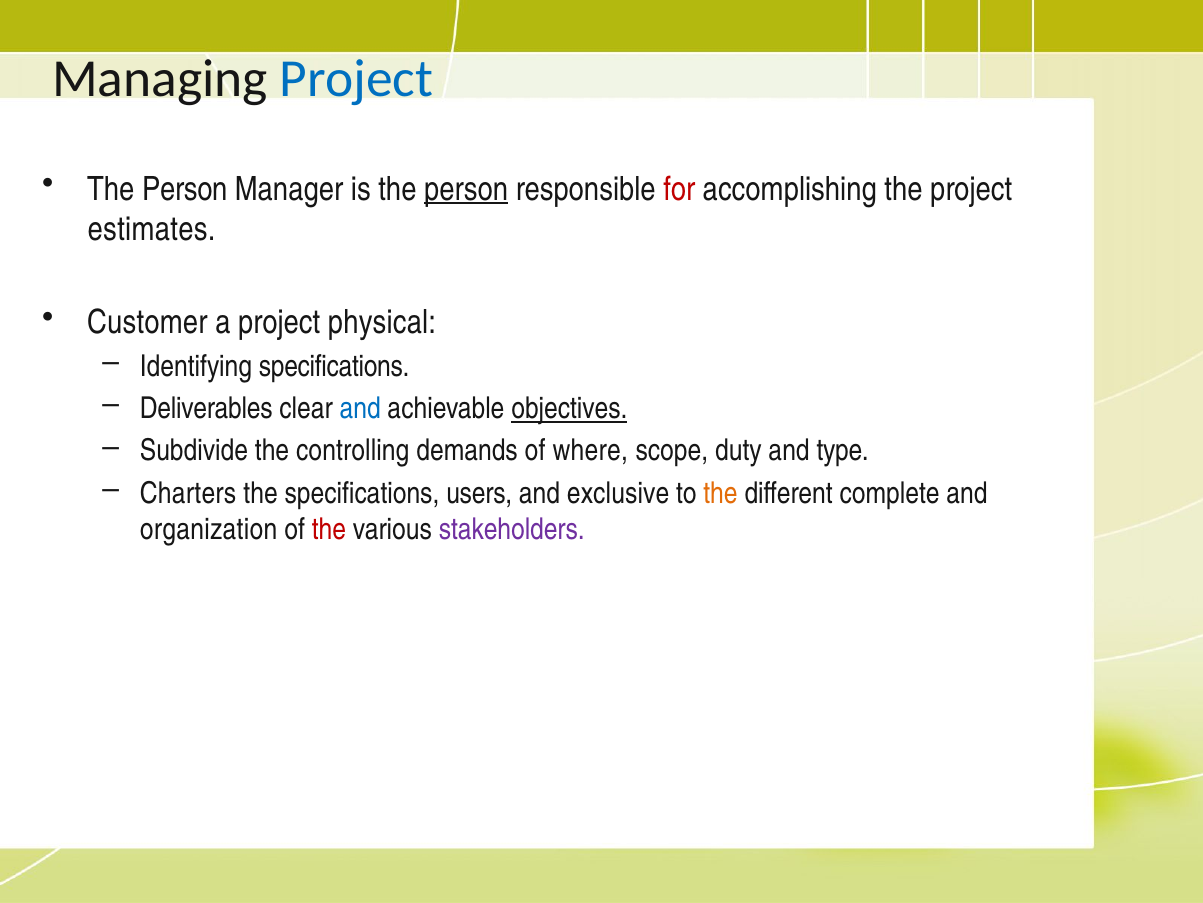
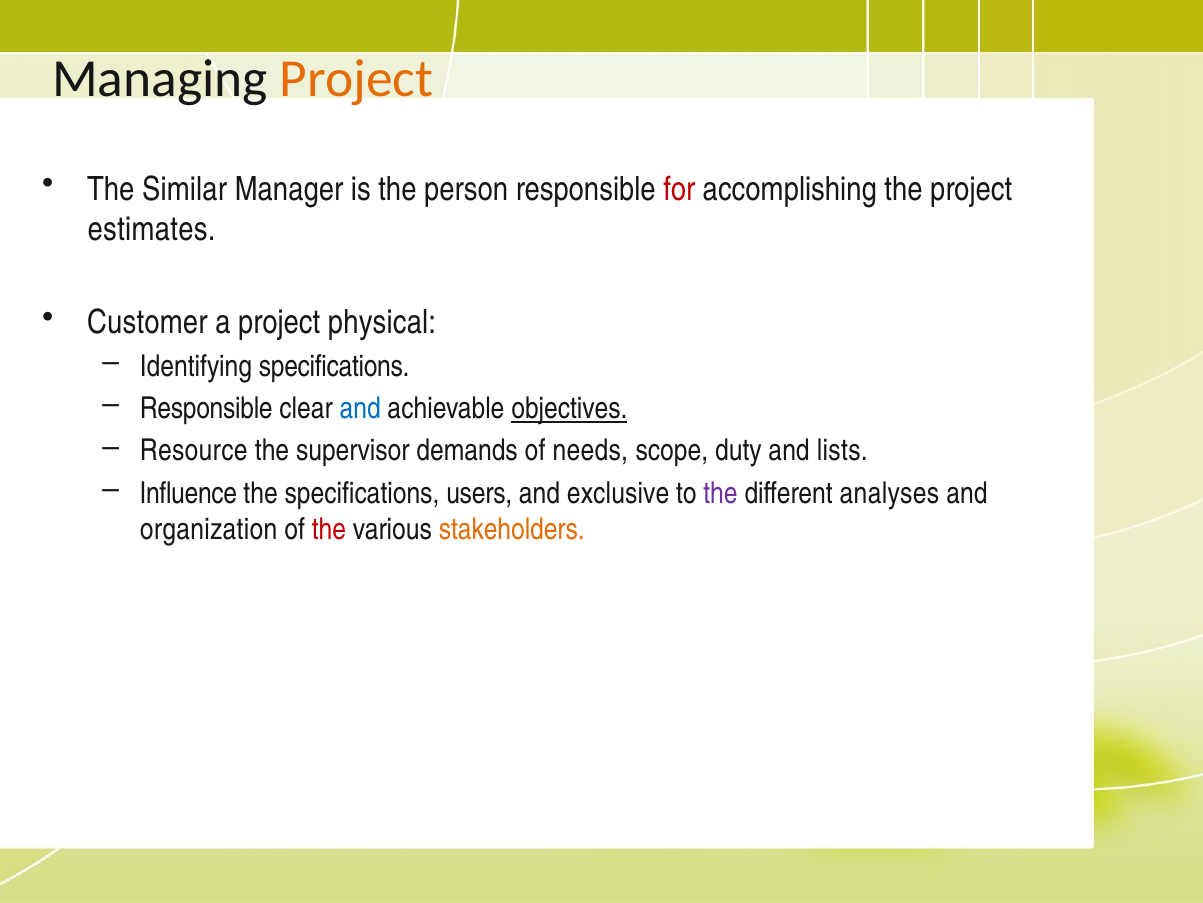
Project colour: blue -> orange (357, 79)
Person: Person -> Similar (185, 189)
person underline: present -> none (466, 189)
Deliverables: Deliverables -> Responsible (206, 409)
Subdivide: Subdivide -> Resource (194, 451)
controlling: controlling -> supervisor (353, 451)
where: where -> needs (590, 451)
type: type -> lists (842, 451)
Charters: Charters -> Influence (188, 493)
the colour: orange -> purple (721, 493)
complete: complete -> analyses (889, 493)
stakeholders colour: purple -> orange (512, 529)
